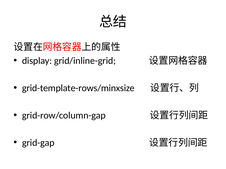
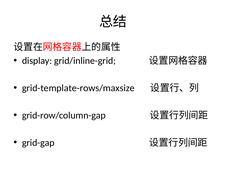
grid-template-rows/minxsize: grid-template-rows/minxsize -> grid-template-rows/maxsize (78, 88)
